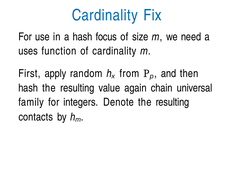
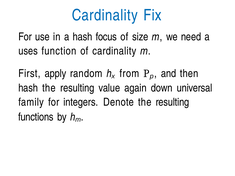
chain: chain -> down (162, 88)
contacts: contacts -> functions (36, 117)
